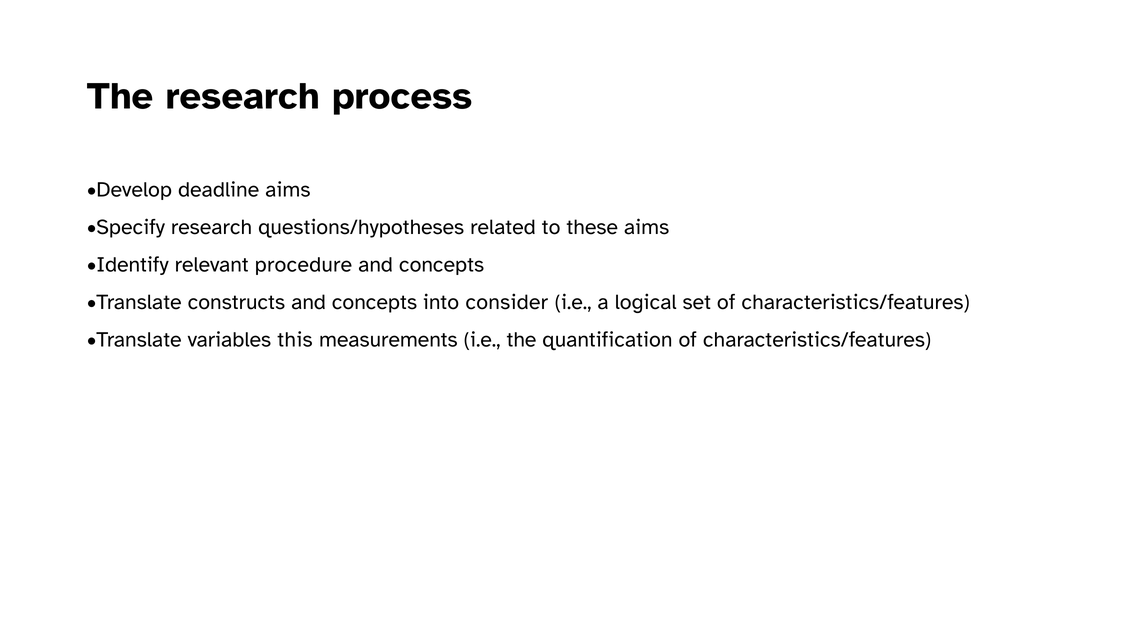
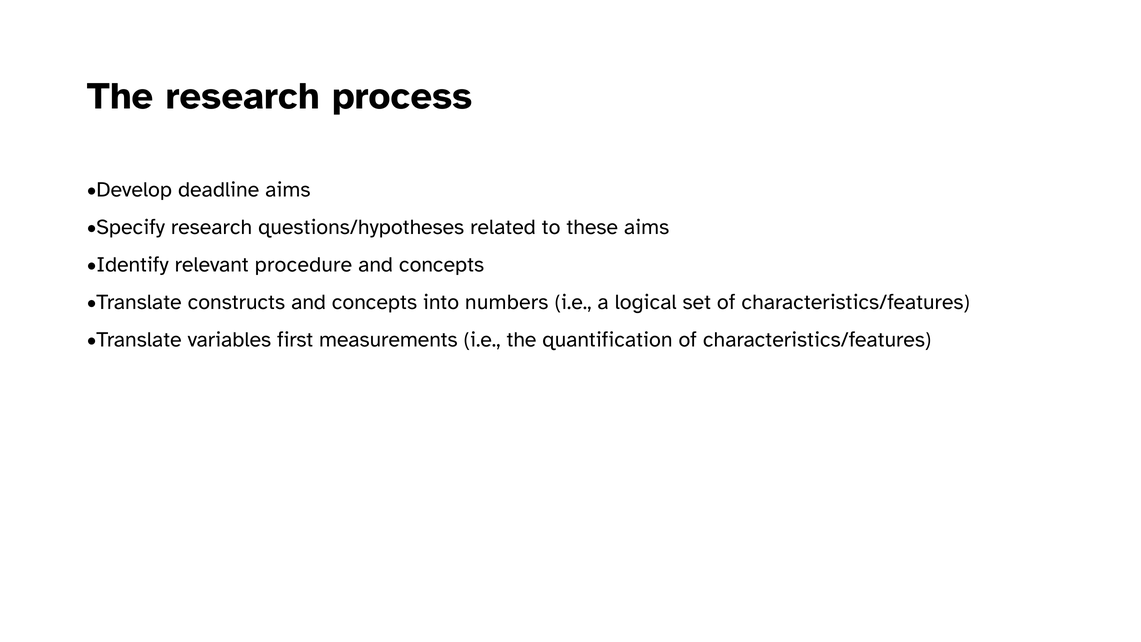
consider: consider -> numbers (507, 302)
this: this -> first (295, 340)
